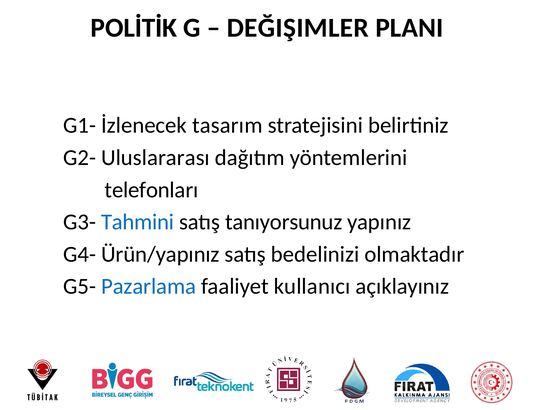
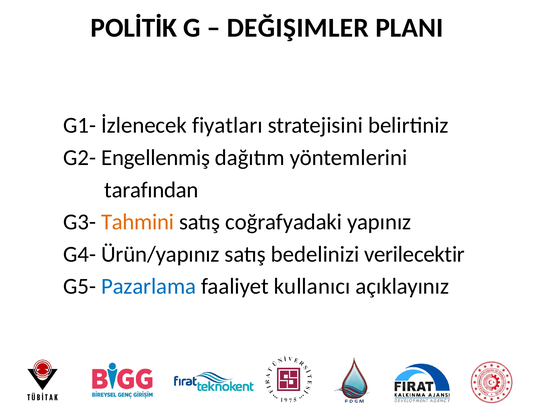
tasarım: tasarım -> fiyatları (227, 126)
Uluslararası: Uluslararası -> Engellenmiş (156, 158)
telefonları: telefonları -> tarafından (151, 190)
Tahmini colour: blue -> orange (138, 222)
tanıyorsunuz: tanıyorsunuz -> coğrafyadaki (284, 222)
olmaktadır: olmaktadır -> verilecektir (415, 254)
